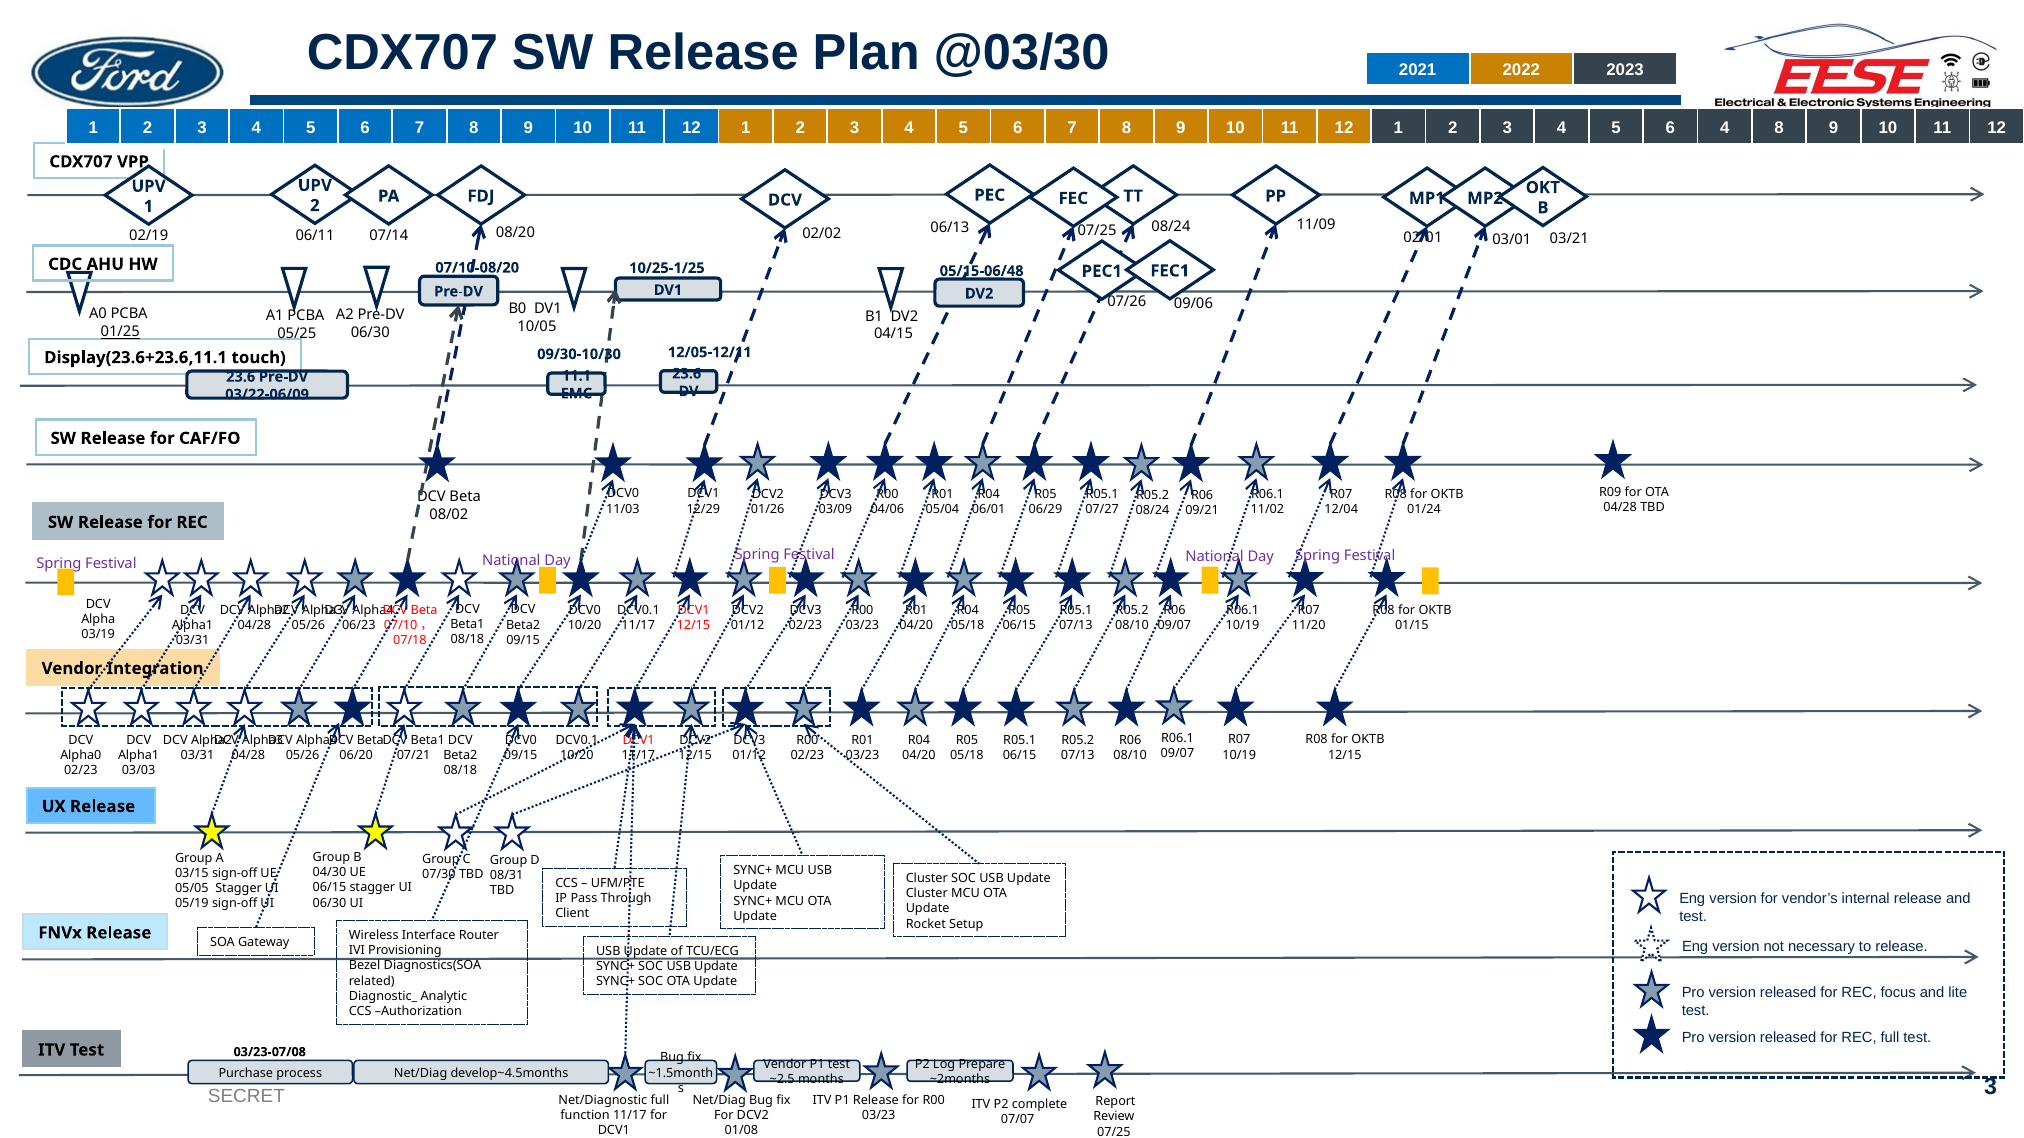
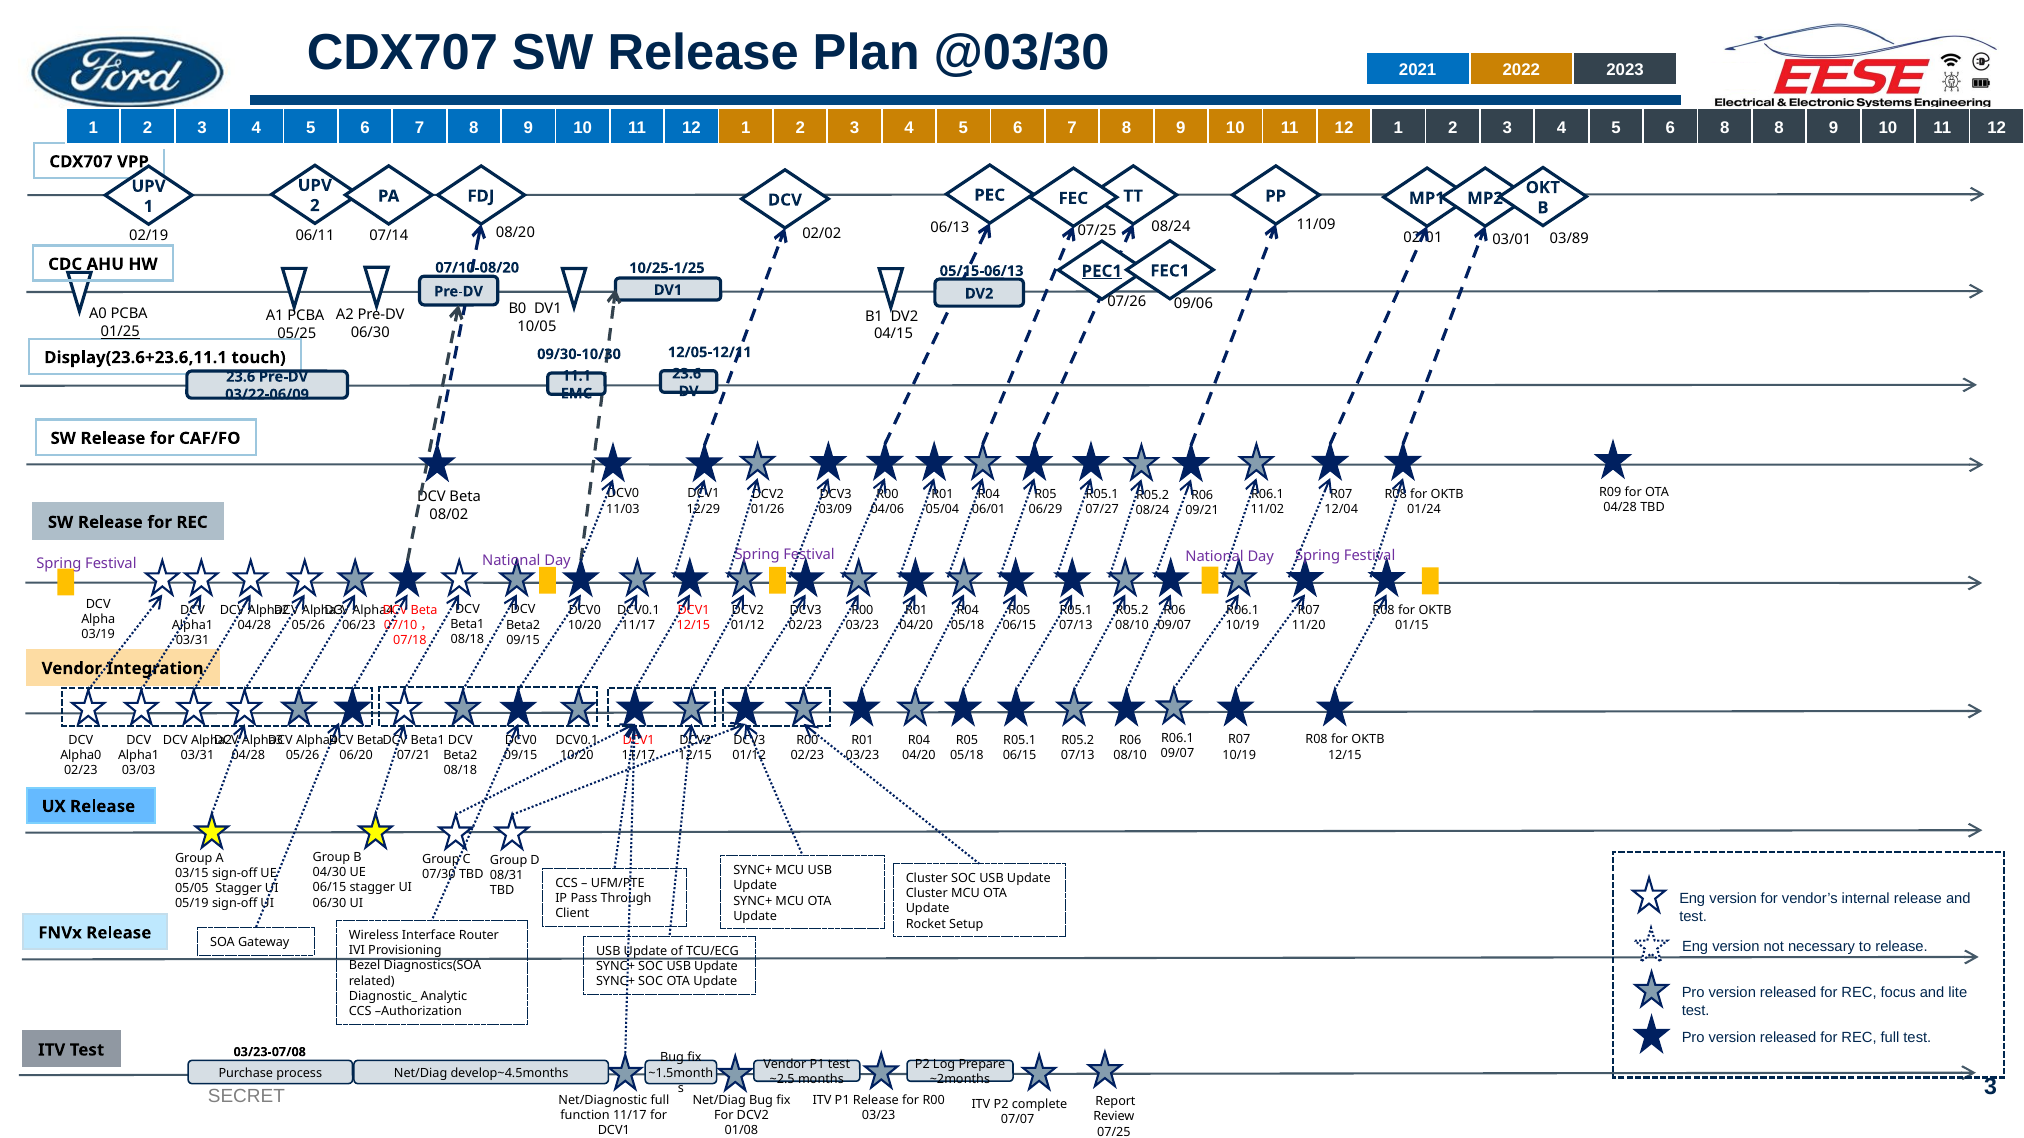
6 4: 4 -> 8 (1725, 128)
03/21: 03/21 -> 03/89 (1569, 238)
05/15-06/48: 05/15-06/48 -> 05/15-06/13 (982, 271)
PEC1 underline: none -> present (1102, 271)
